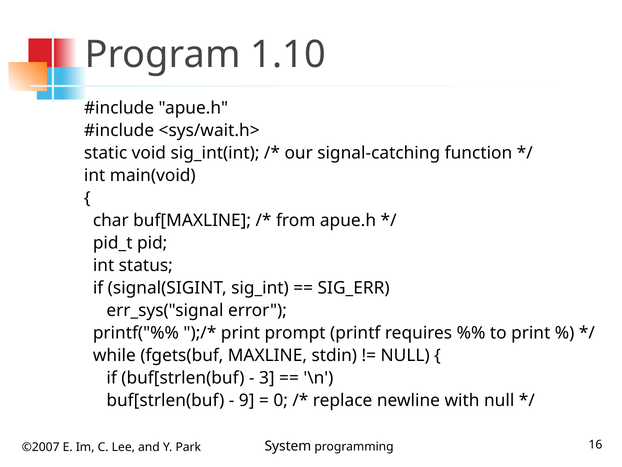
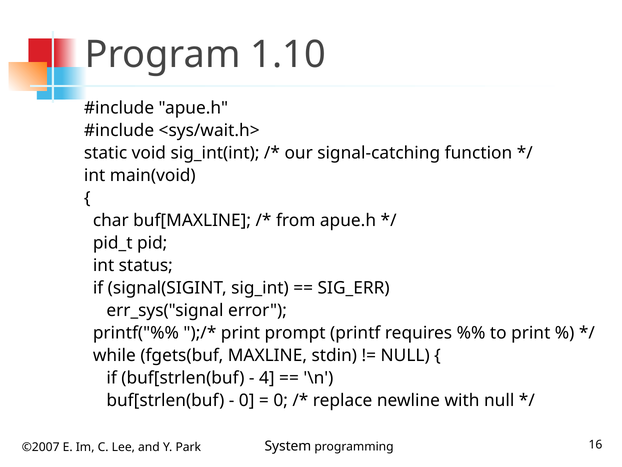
3: 3 -> 4 (267, 378)
9: 9 -> 0 (247, 400)
